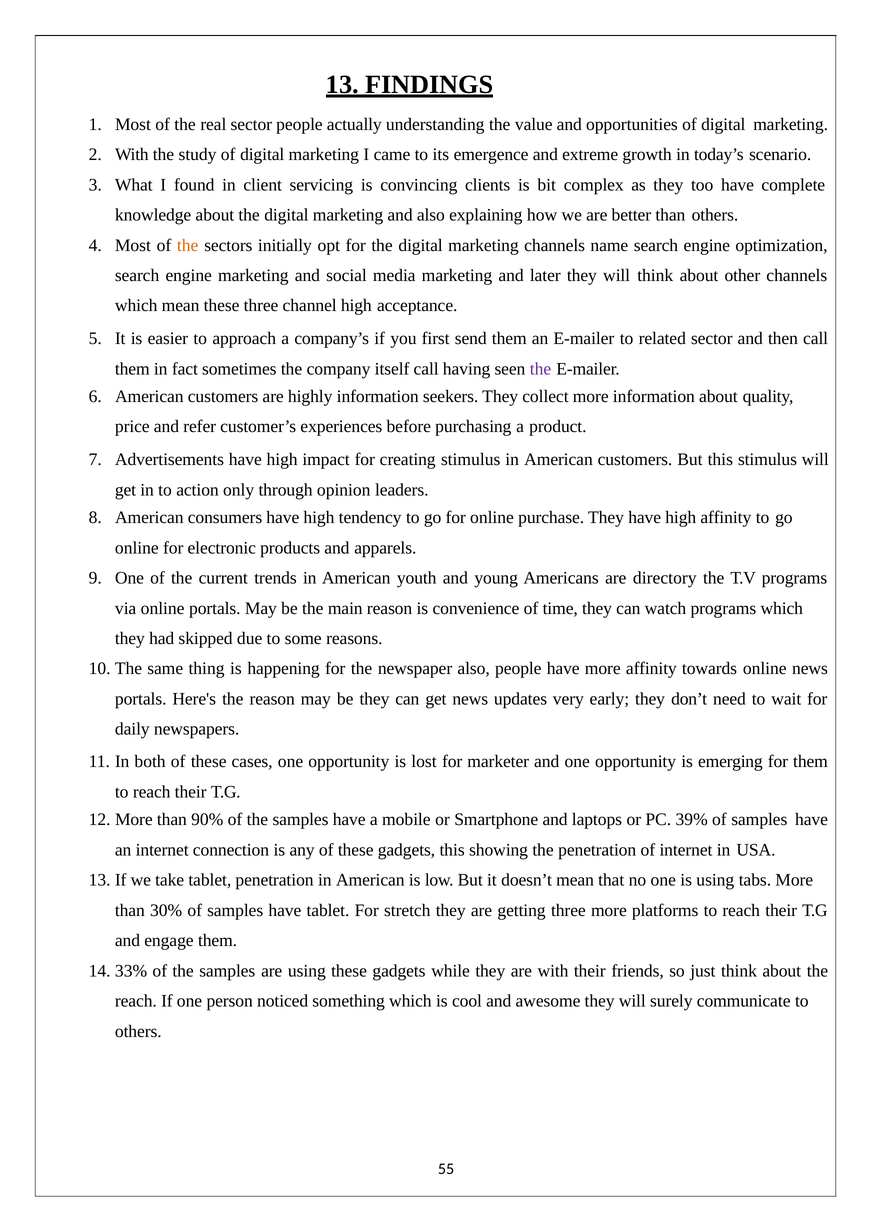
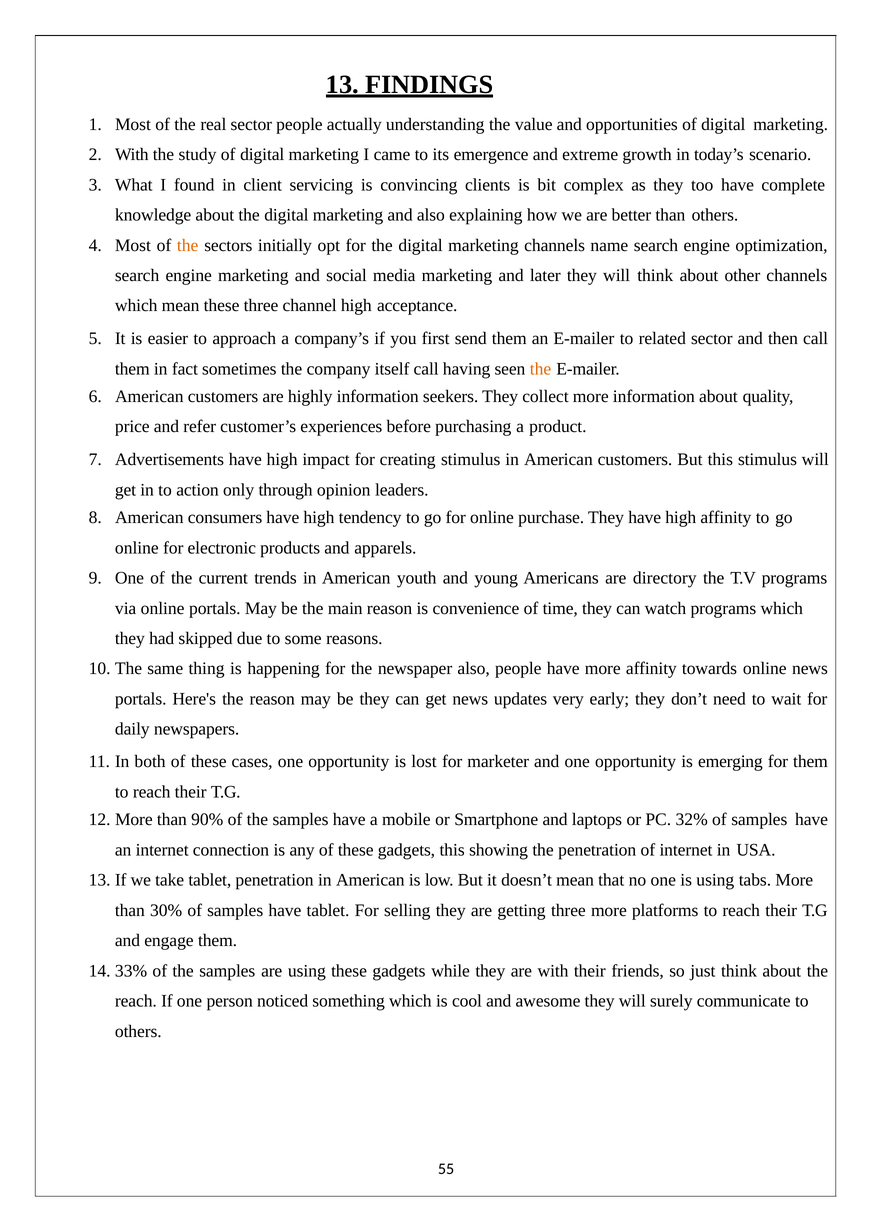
the colour: purple -> orange (541, 369)
39%: 39% -> 32% (692, 820)
stretch: stretch -> selling (407, 911)
